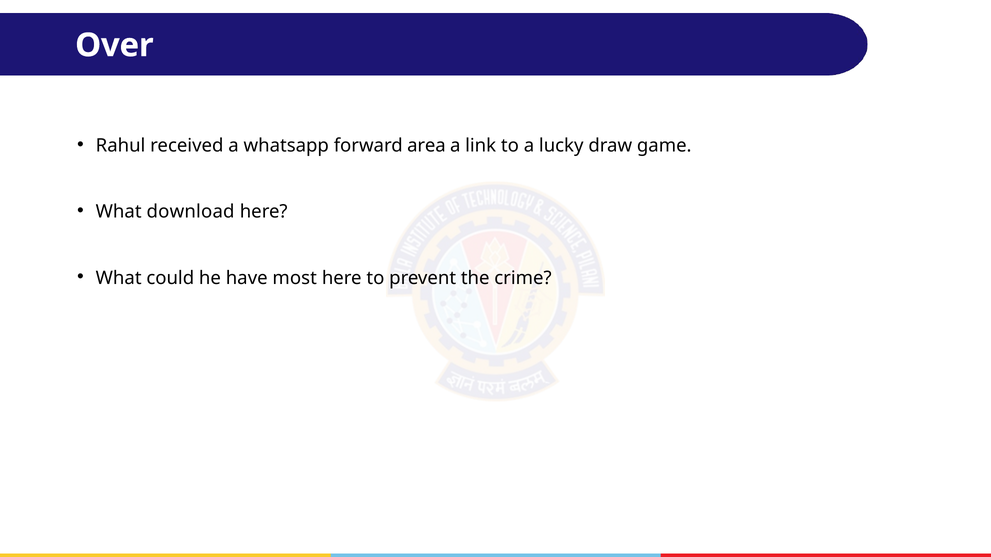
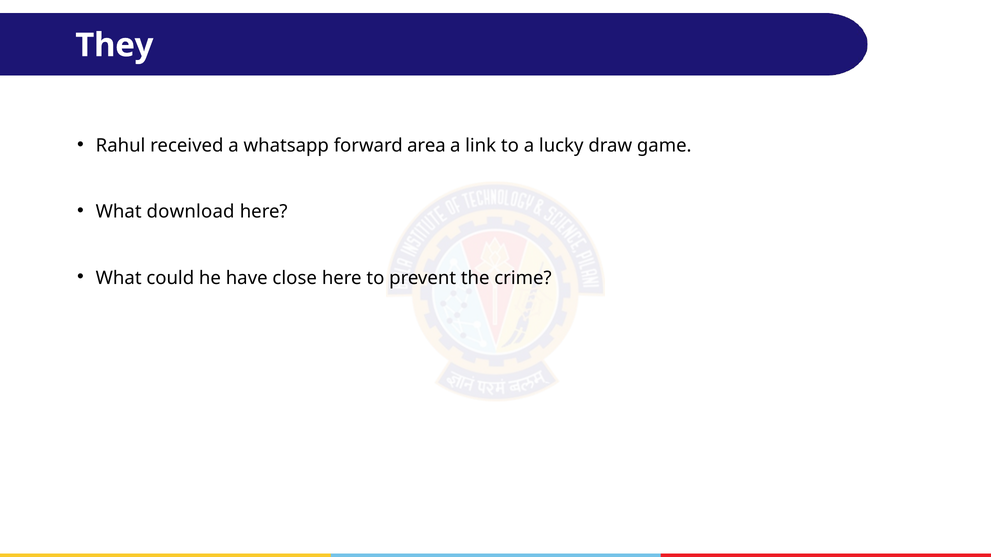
Over: Over -> They (114, 45)
most: most -> close (295, 278)
